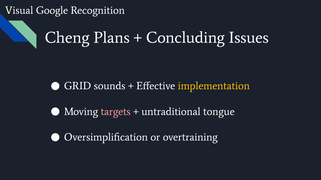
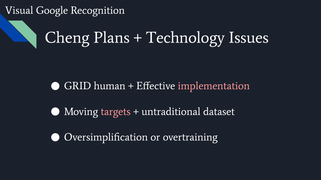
Concluding: Concluding -> Technology (185, 38)
sounds: sounds -> human (110, 86)
implementation colour: yellow -> pink (214, 86)
tongue: tongue -> dataset (219, 112)
